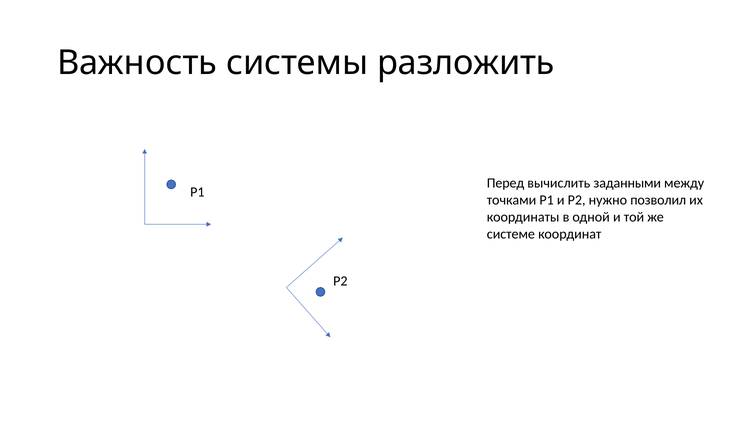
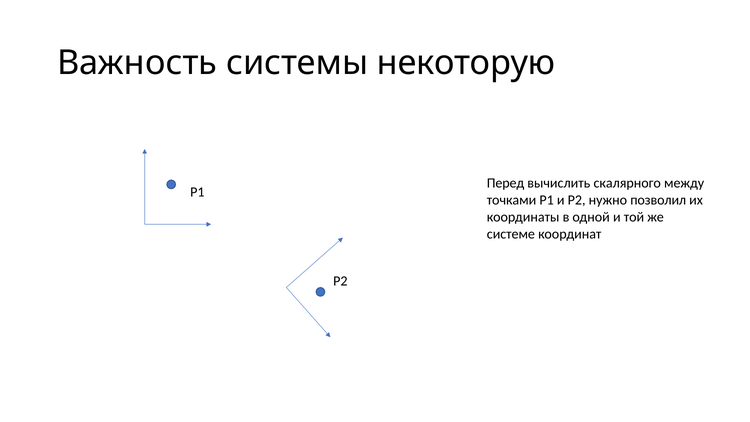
разложить: разложить -> некоторую (466, 63)
заданными: заданными -> скалярного (627, 183)
